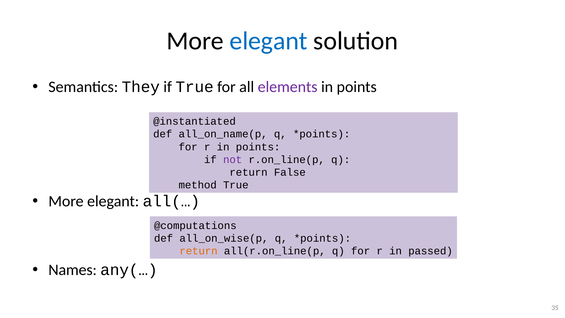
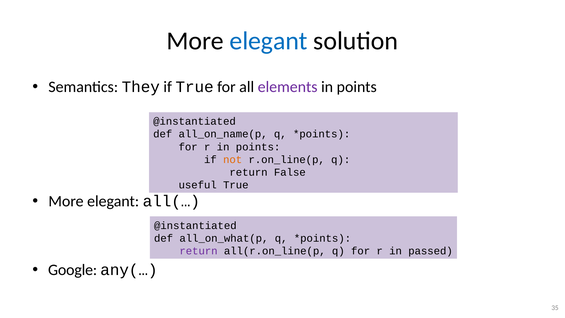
not colour: purple -> orange (233, 159)
method: method -> useful (198, 185)
@computations: @computations -> @instantiated (195, 225)
all_on_wise(p: all_on_wise(p -> all_on_what(p (224, 238)
return colour: orange -> purple (199, 251)
Names: Names -> Google (73, 270)
